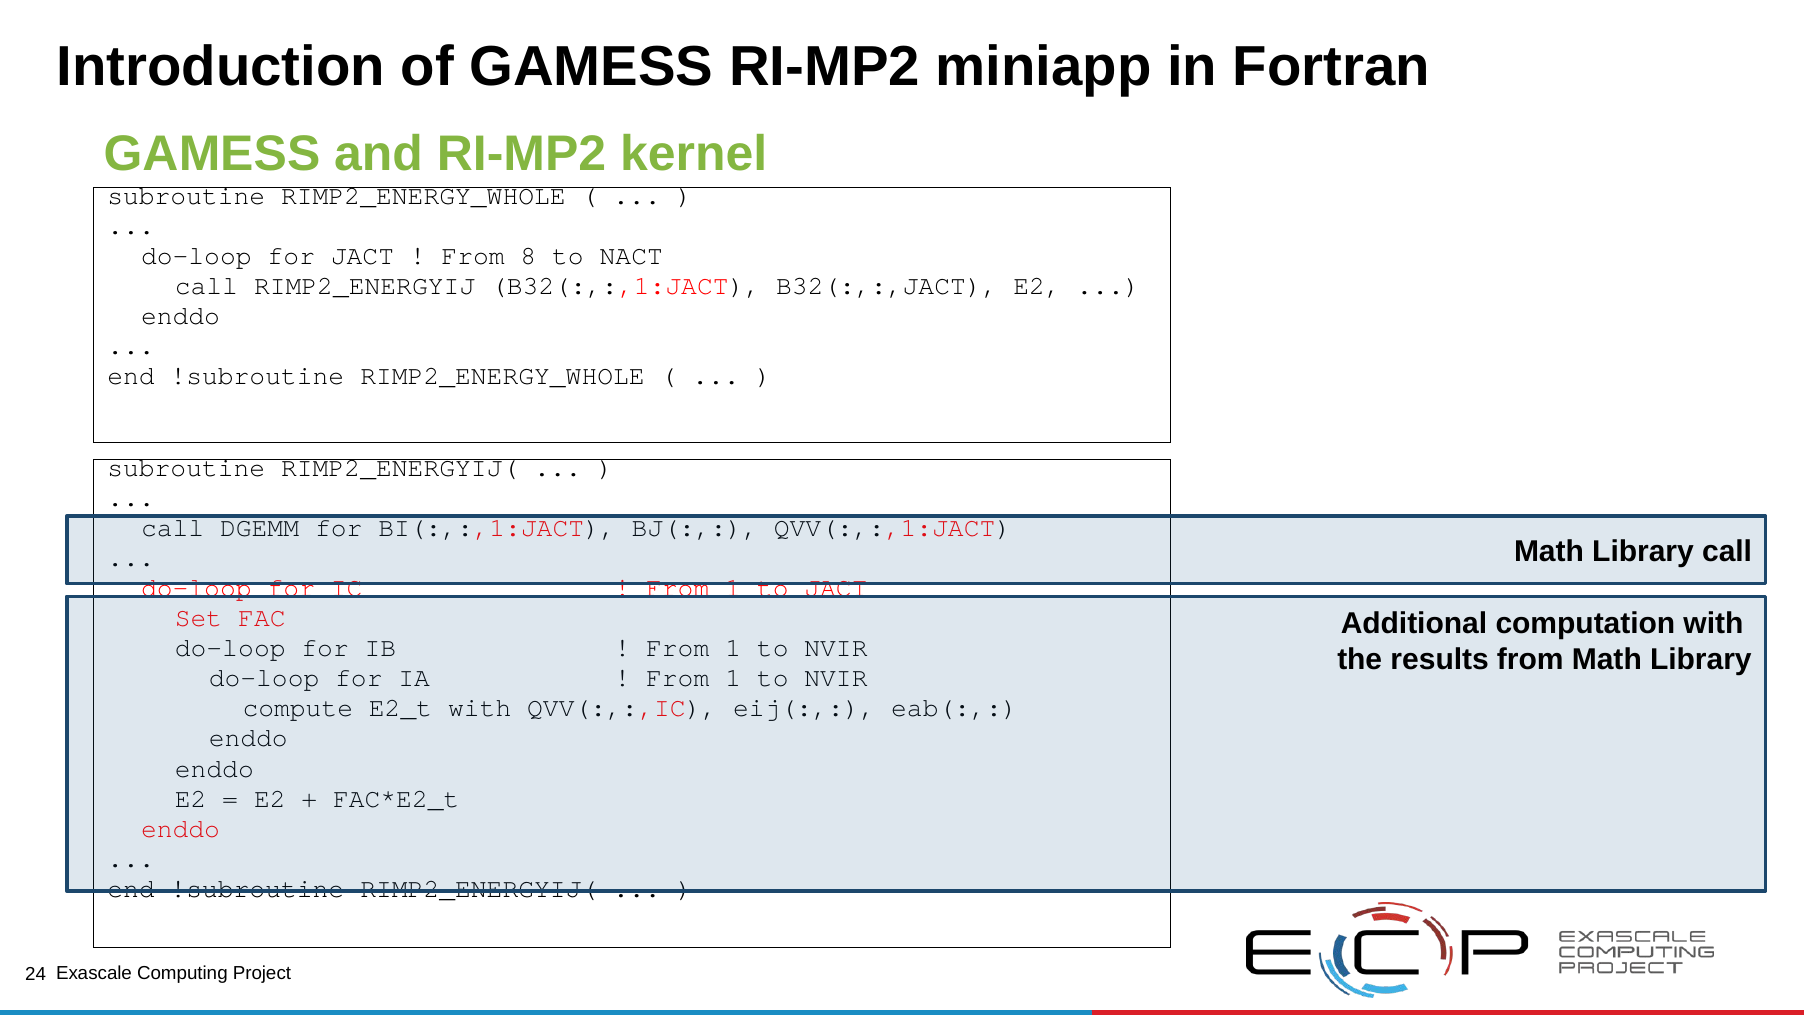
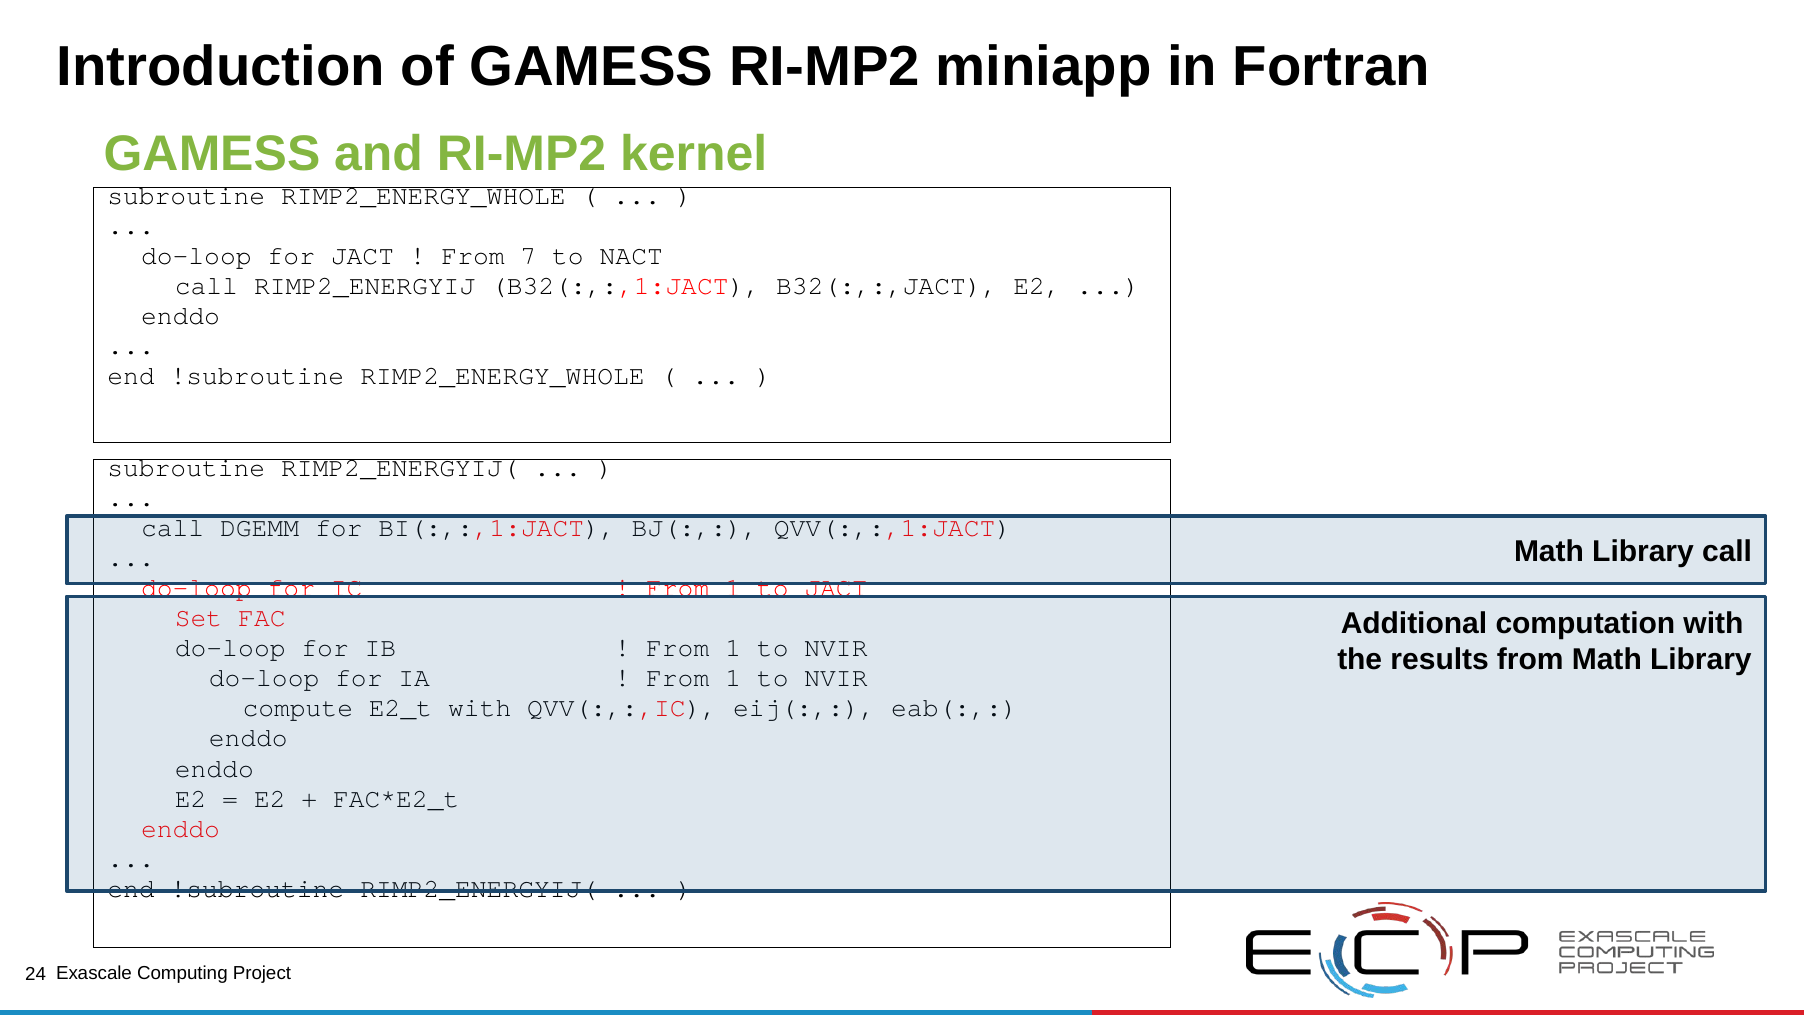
8: 8 -> 7 (528, 256)
